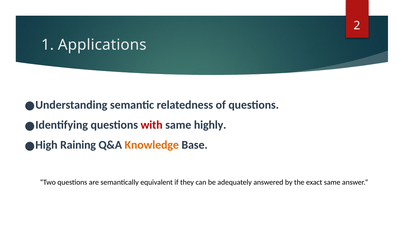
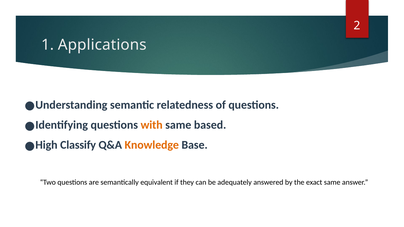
with colour: red -> orange (152, 125)
highly: highly -> based (210, 125)
Raining: Raining -> Classify (78, 145)
